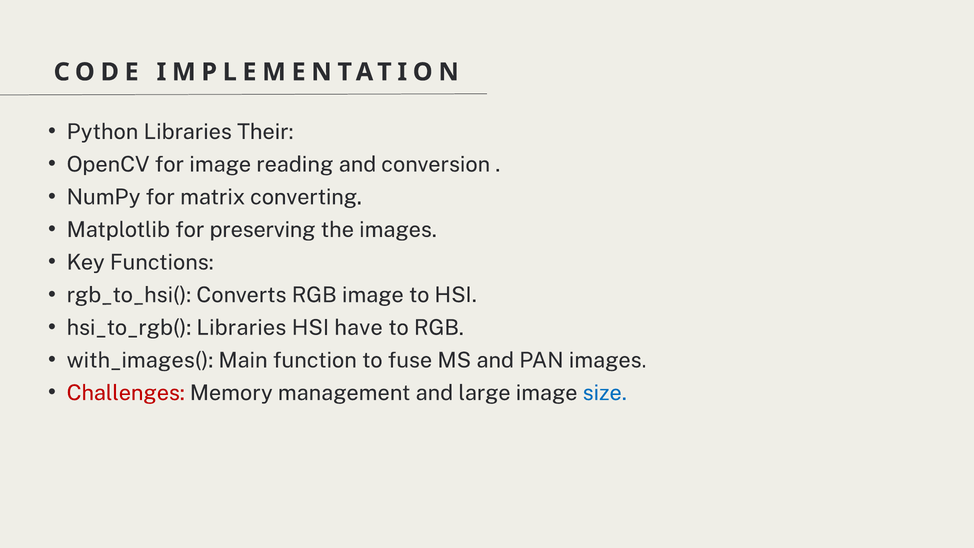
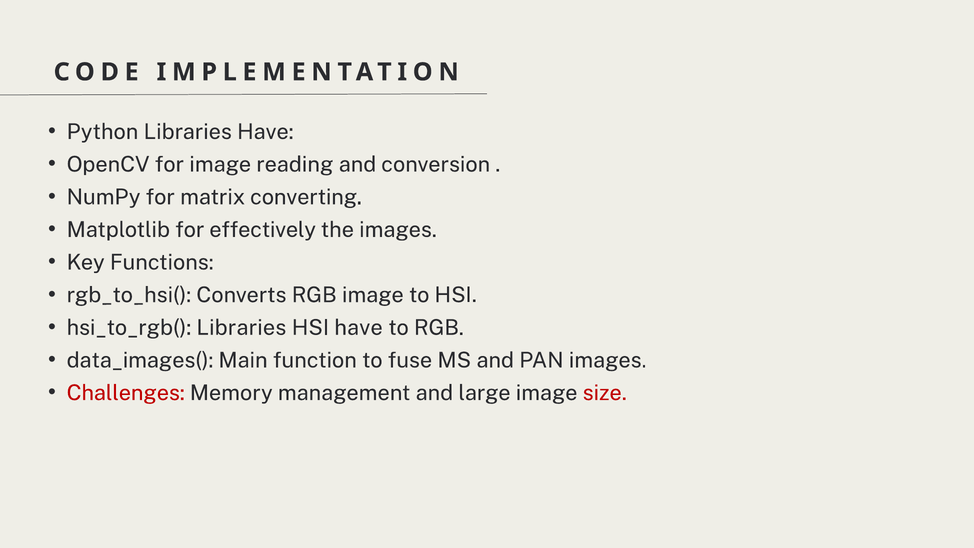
Libraries Their: Their -> Have (265, 132)
preserving: preserving -> effectively (263, 230)
with_images(: with_images( -> data_images( (140, 360)
size colour: blue -> red (605, 393)
